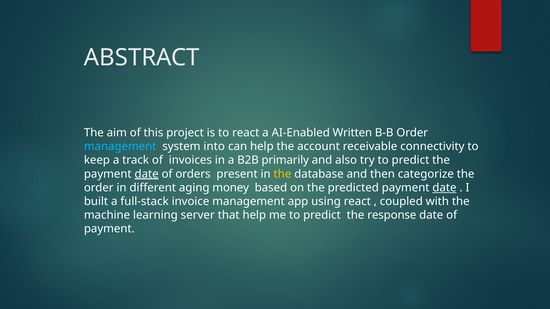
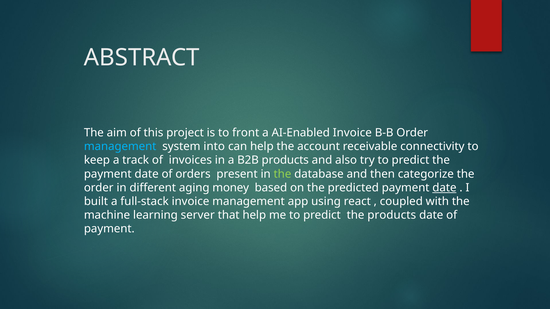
to react: react -> front (246, 133)
AI-Enabled Written: Written -> Invoice (352, 133)
B2B primarily: primarily -> products (285, 160)
date underline: present -> none (147, 174)
the colour: yellow -> light green (282, 174)
the response: response -> products (392, 215)
